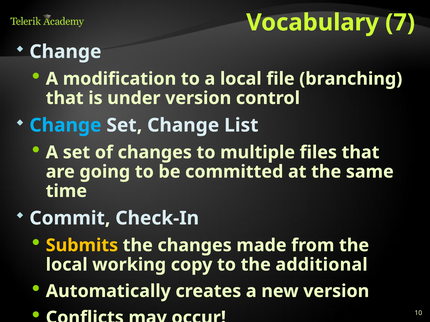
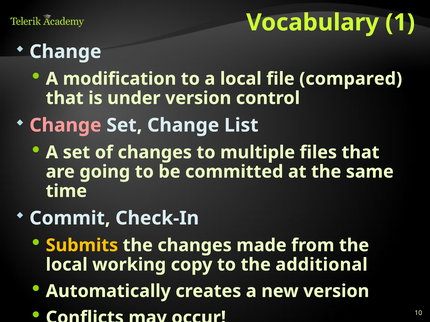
7: 7 -> 1 (400, 23)
branching: branching -> compared (351, 79)
Change colour: light blue -> pink (65, 125)
